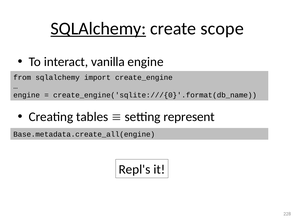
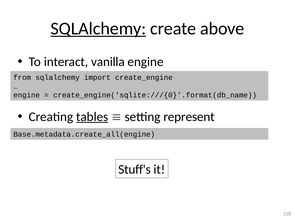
scope: scope -> above (222, 29)
tables underline: none -> present (92, 117)
Repl's: Repl's -> Stuff's (135, 170)
